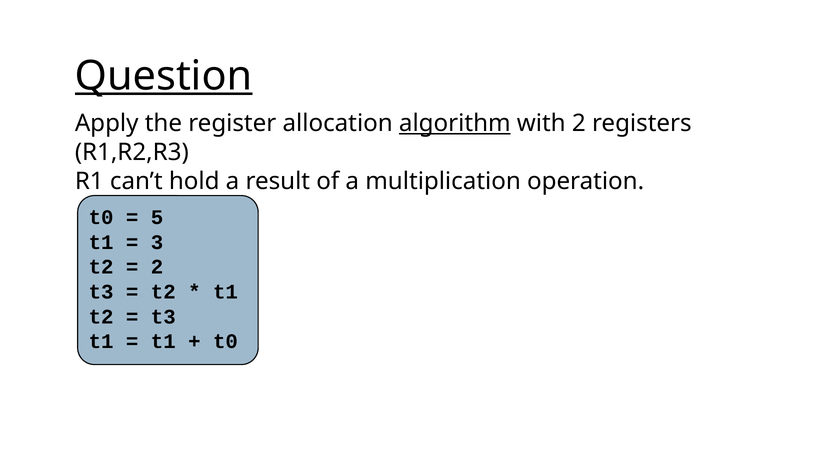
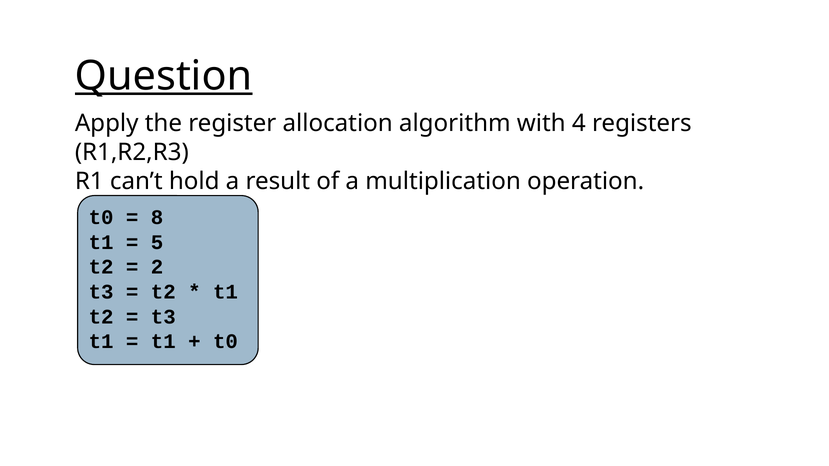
algorithm underline: present -> none (455, 123)
with 2: 2 -> 4 (579, 123)
5: 5 -> 8 (157, 218)
3: 3 -> 5 (157, 242)
